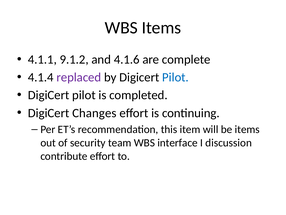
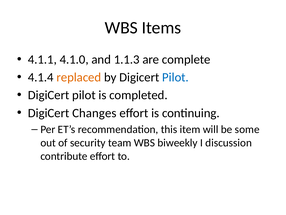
9.1.2: 9.1.2 -> 4.1.0 (74, 59)
4.1.6: 4.1.6 -> 1.1.3 (127, 59)
replaced colour: purple -> orange (79, 77)
be items: items -> some (247, 129)
interface: interface -> biweekly (178, 142)
